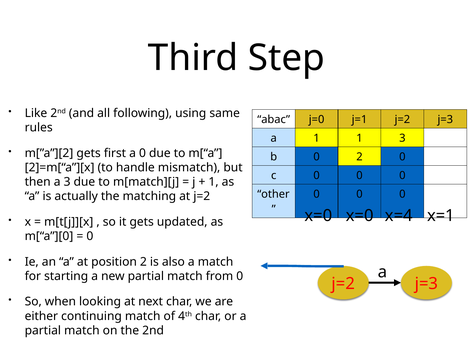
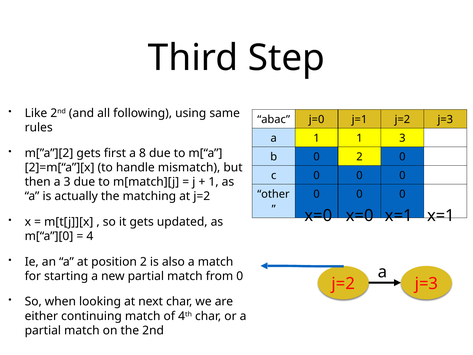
a 0: 0 -> 8 (142, 153)
x=0 x=4: x=4 -> x=1 (399, 216)
0: 0 -> 4 (90, 236)
